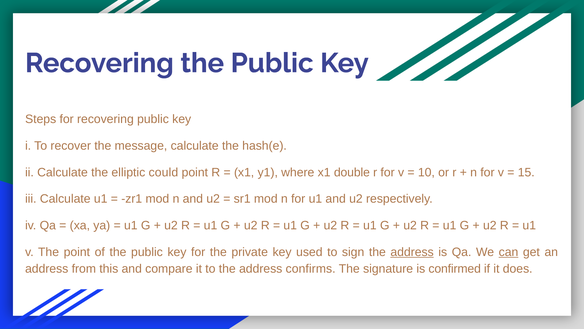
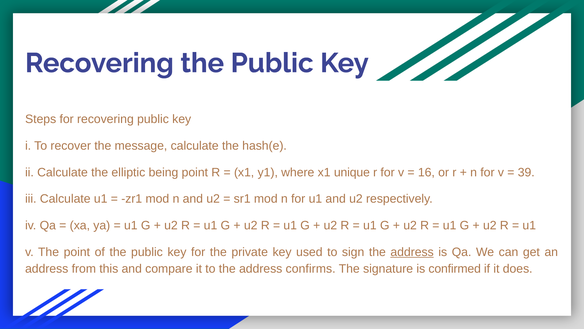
could: could -> being (163, 172)
double: double -> unique (352, 172)
10: 10 -> 16 (426, 172)
15: 15 -> 39 (526, 172)
can underline: present -> none (509, 252)
